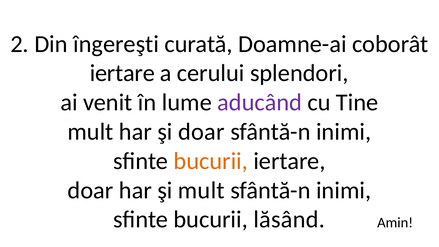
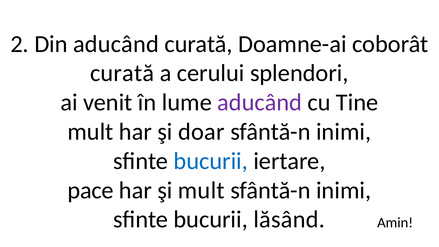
Din îngereşti: îngereşti -> aducând (116, 44)
iertare: iertare -> curată (122, 73)
bucurii colour: orange -> blue (211, 161)
doar: doar -> pace (91, 190)
